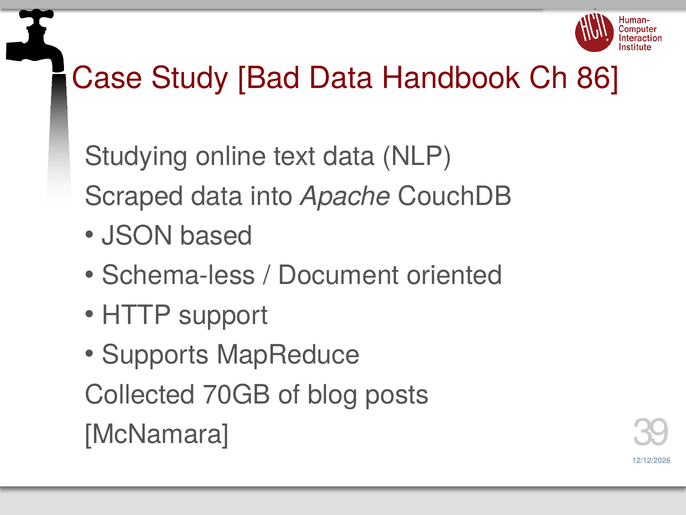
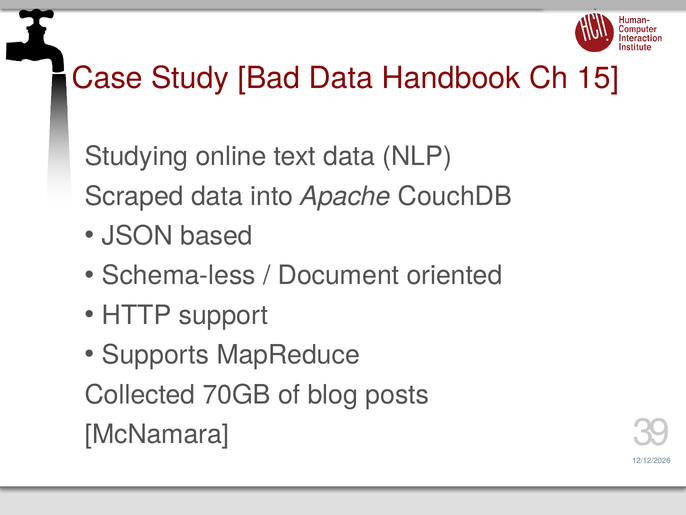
86: 86 -> 15 (598, 78)
